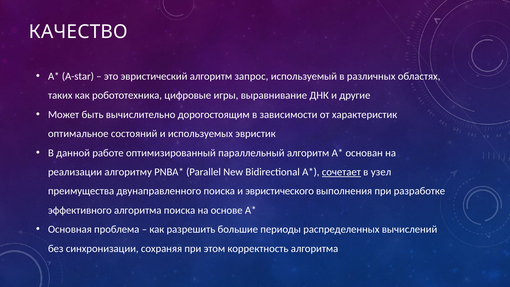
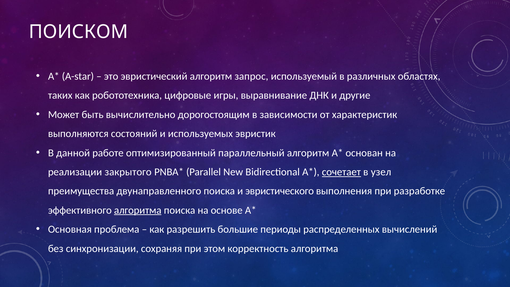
КАЧЕСТВО: КАЧЕСТВО -> ПОИСКОМ (78, 32)
оптимальное: оптимальное -> выполняются (78, 134)
алгоритму: алгоритму -> закрытого (128, 172)
алгоритма underline: none -> present (138, 210)
